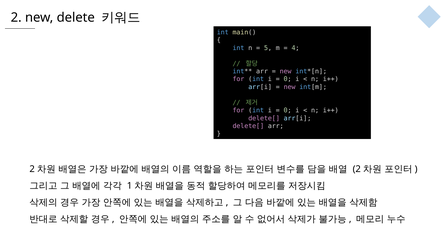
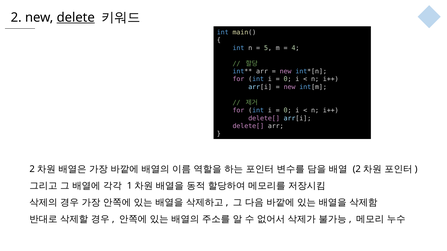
delete underline: none -> present (76, 18)
